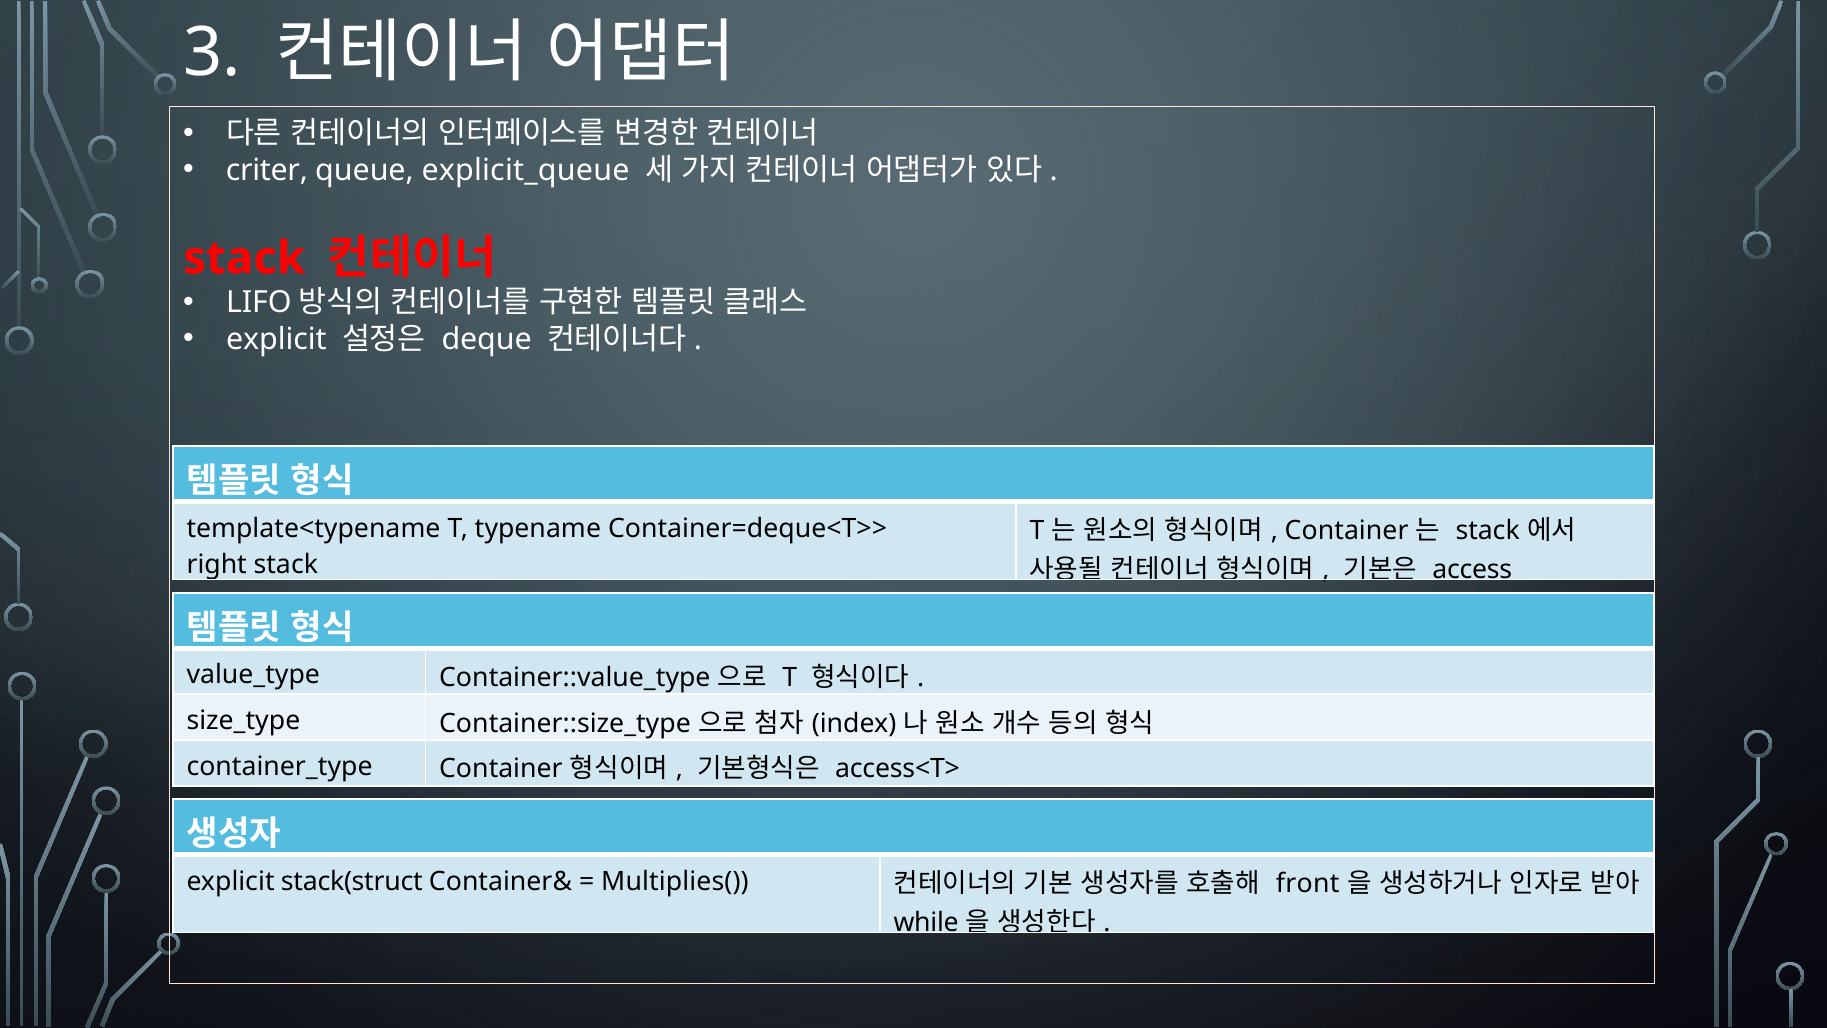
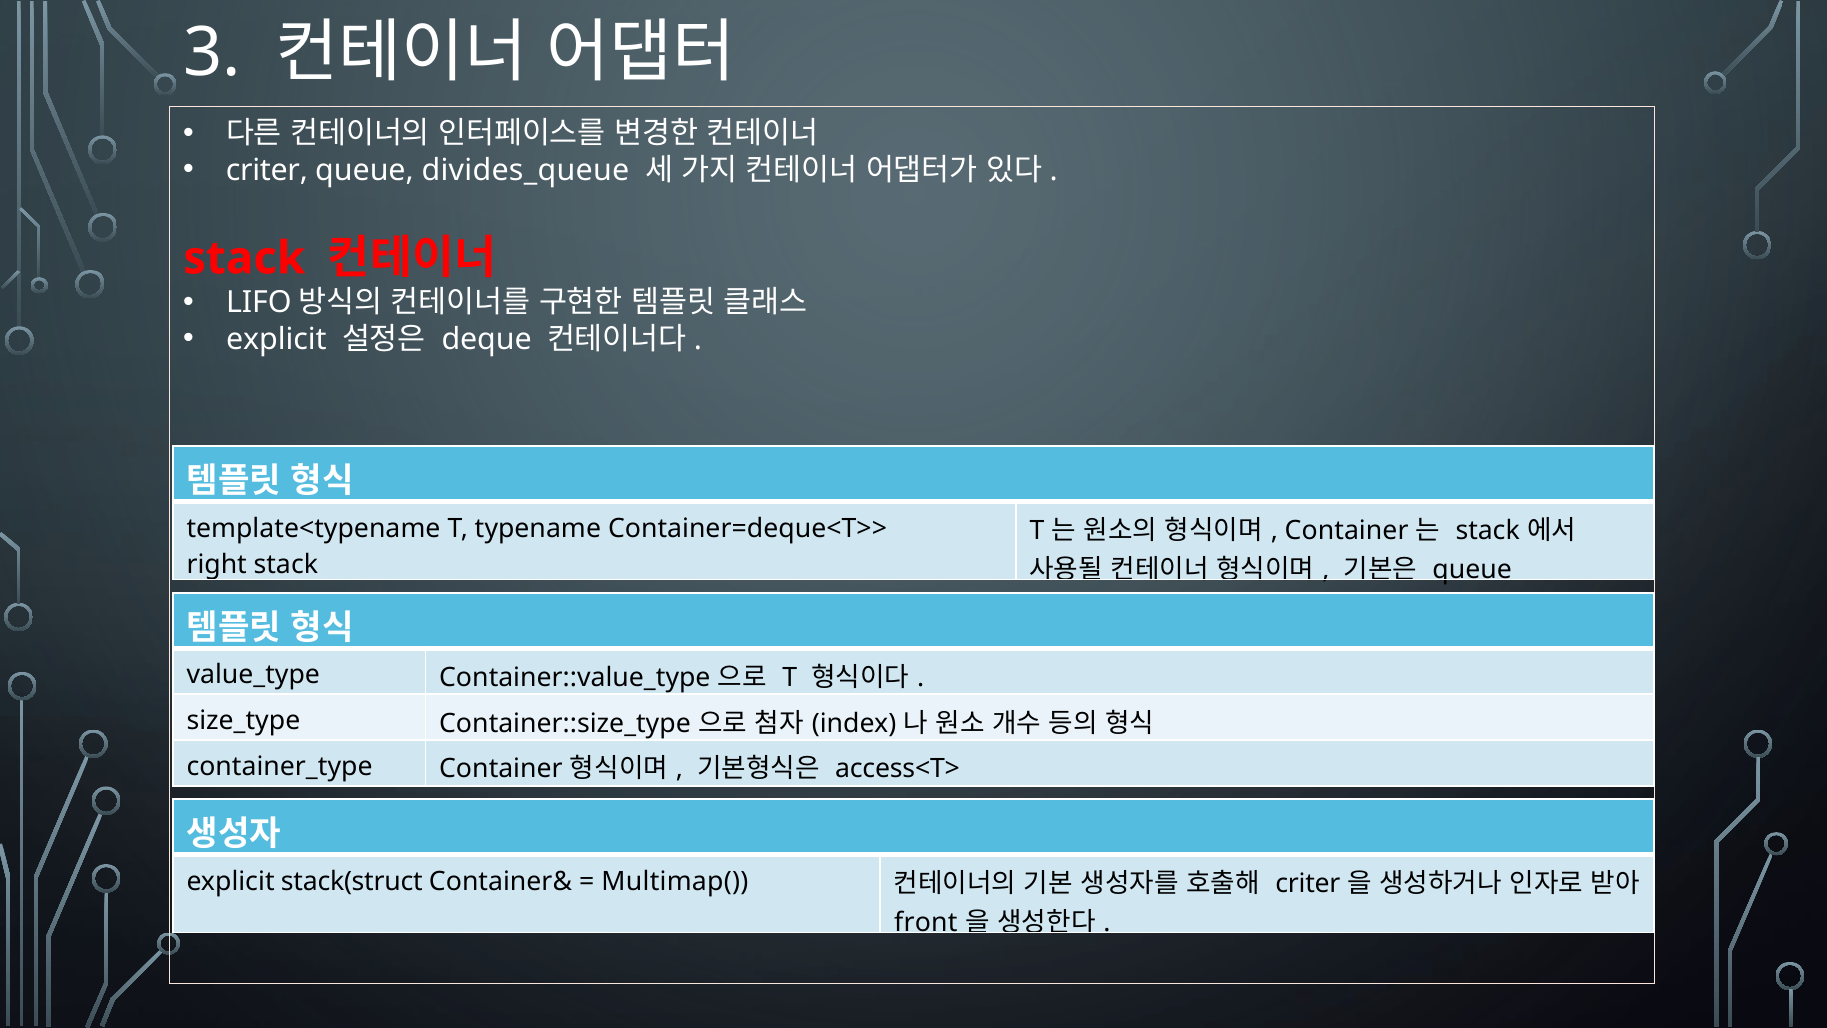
explicit_queue: explicit_queue -> divides_queue (525, 170)
access: access -> queue (1472, 570)
Multiplies(: Multiplies( -> Multimap( (675, 881)
front: front -> criter (1308, 883)
while: while -> front (926, 922)
